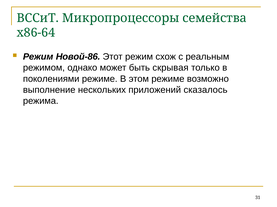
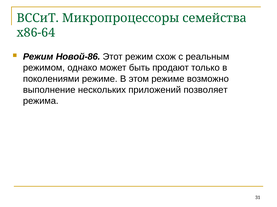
скрывая: скрывая -> продают (171, 68)
сказалось: сказалось -> позволяет (206, 90)
